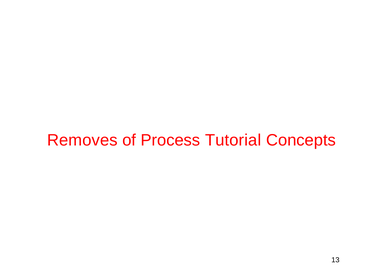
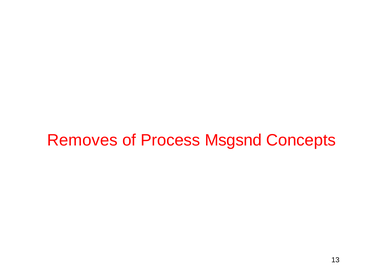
Tutorial: Tutorial -> Msgsnd (233, 140)
